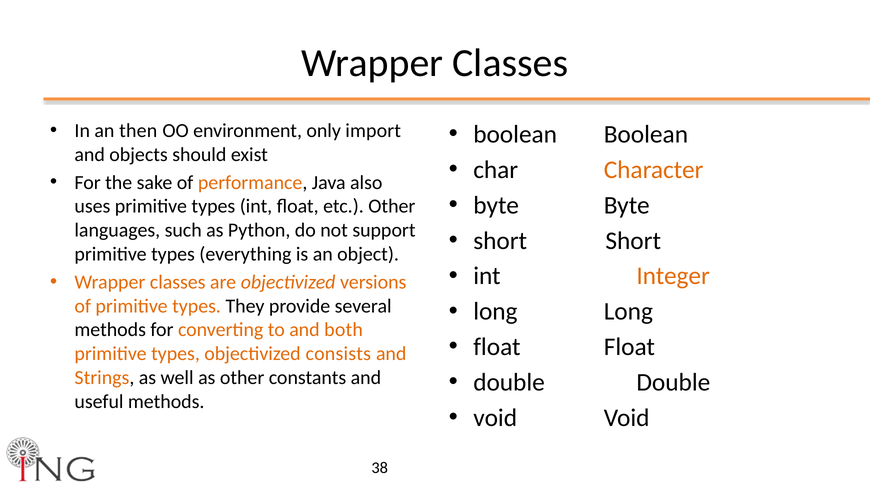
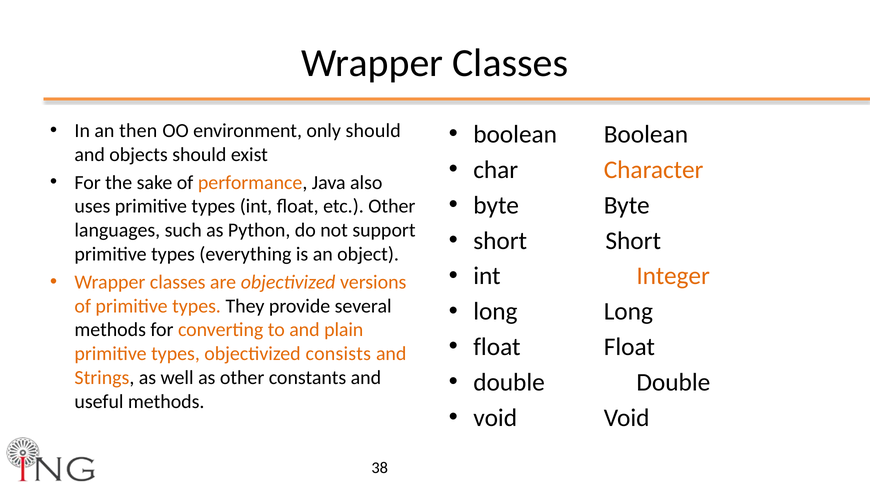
only import: import -> should (373, 131)
both: both -> plain (344, 330)
